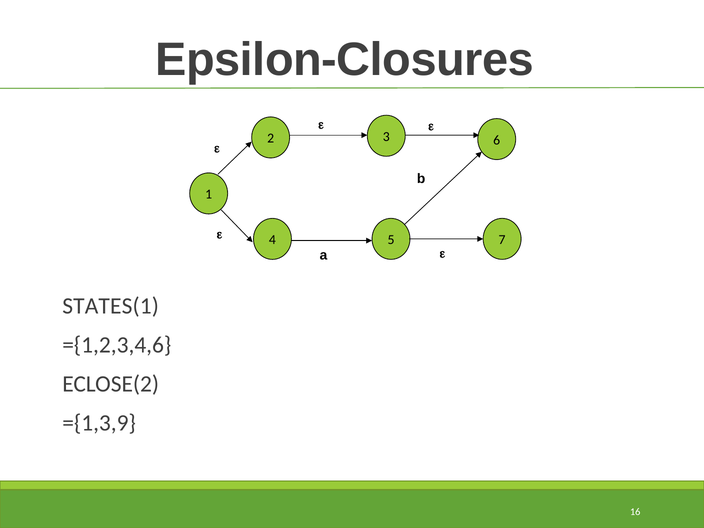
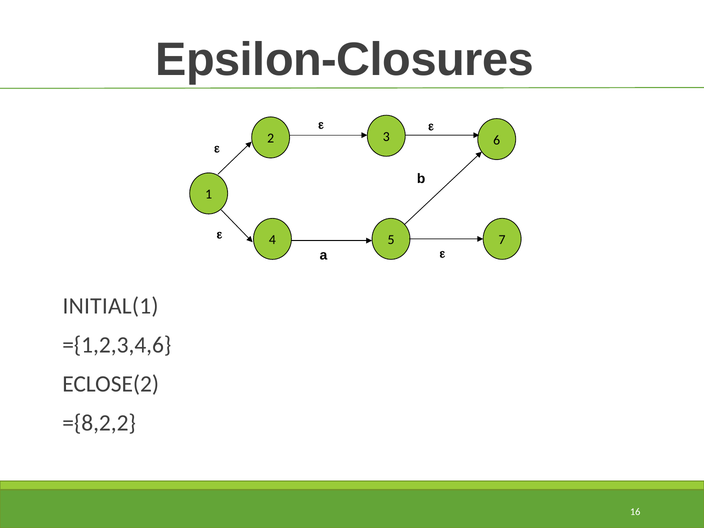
STATES(1: STATES(1 -> INITIAL(1 (111, 306)
={1,3,9: ={1,3,9 -> ={8,2,2 (99, 423)
